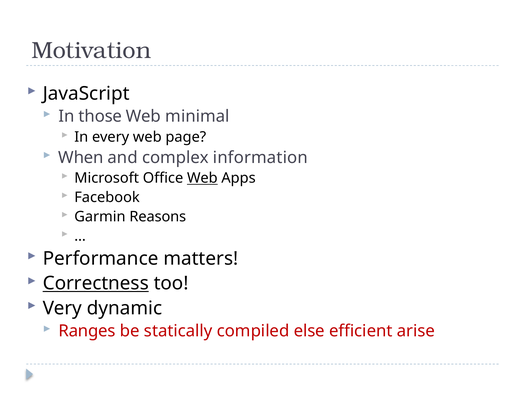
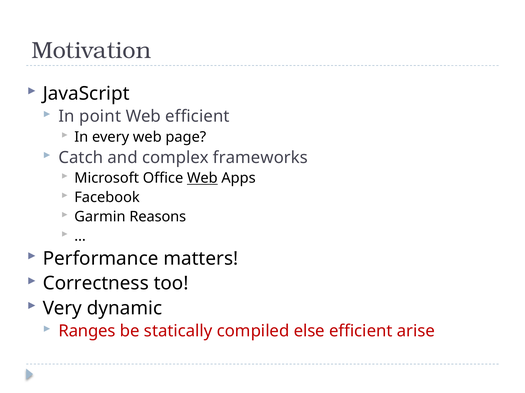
those: those -> point (100, 117)
Web minimal: minimal -> efficient (197, 117)
When: When -> Catch (81, 158)
information: information -> frameworks (260, 158)
Correctness underline: present -> none (96, 284)
